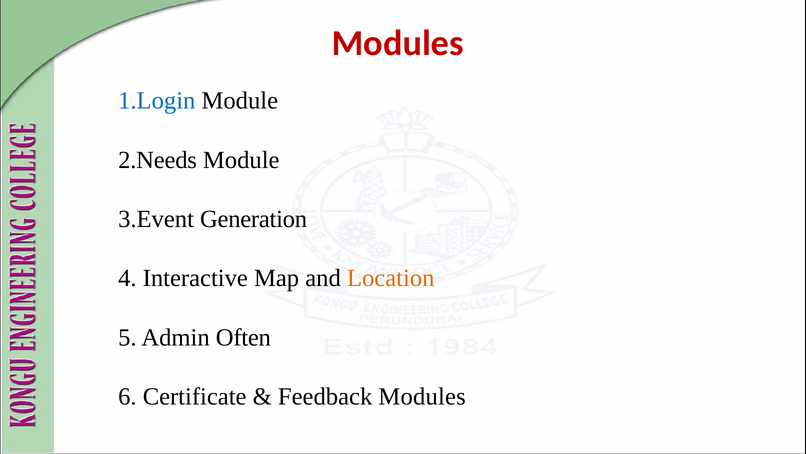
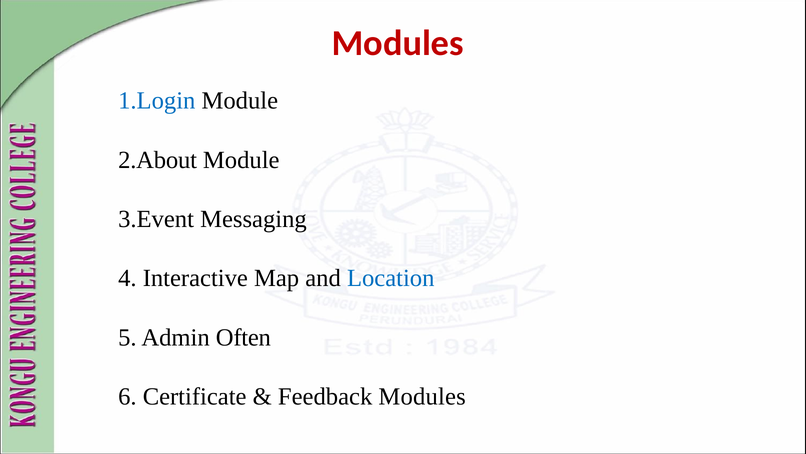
2.Needs: 2.Needs -> 2.About (158, 160)
Generation: Generation -> Messaging (253, 219)
Location colour: orange -> blue (391, 278)
